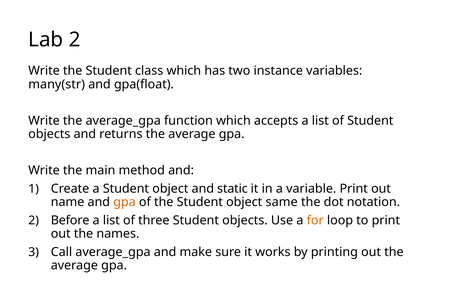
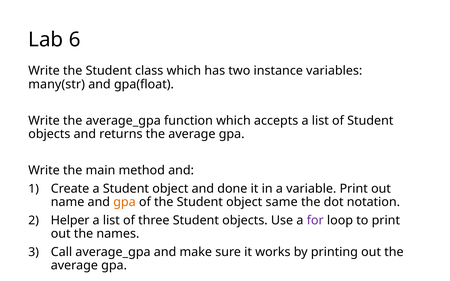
Lab 2: 2 -> 6 (75, 40)
static: static -> done (232, 189)
Before: Before -> Helper (70, 220)
for colour: orange -> purple (315, 220)
